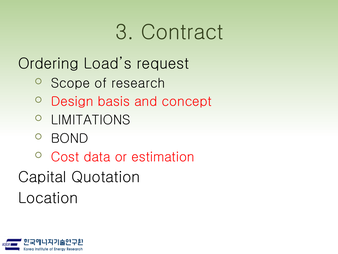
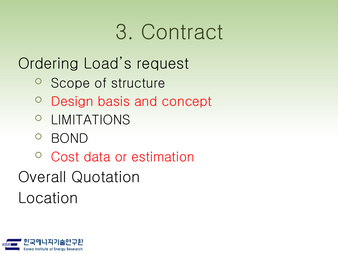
research: research -> structure (138, 83)
Capital: Capital -> Overall (42, 177)
